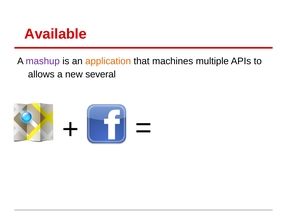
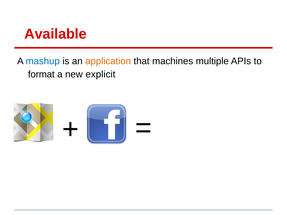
mashup colour: purple -> blue (43, 61)
allows: allows -> format (41, 74)
several: several -> explicit (100, 74)
